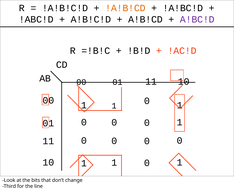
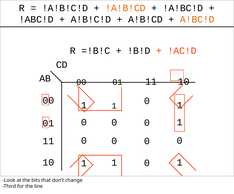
A!BC!D colour: purple -> orange (197, 19)
